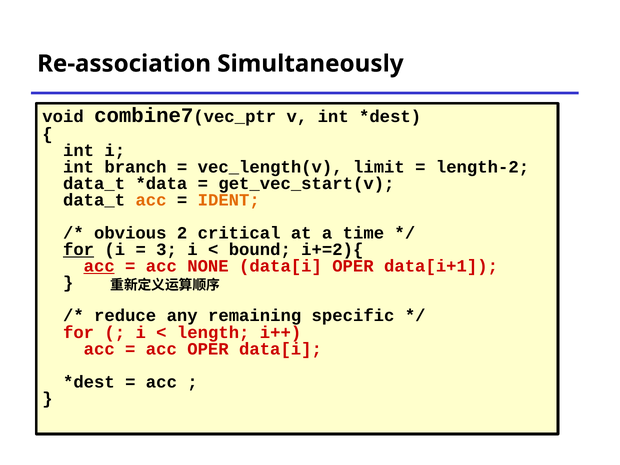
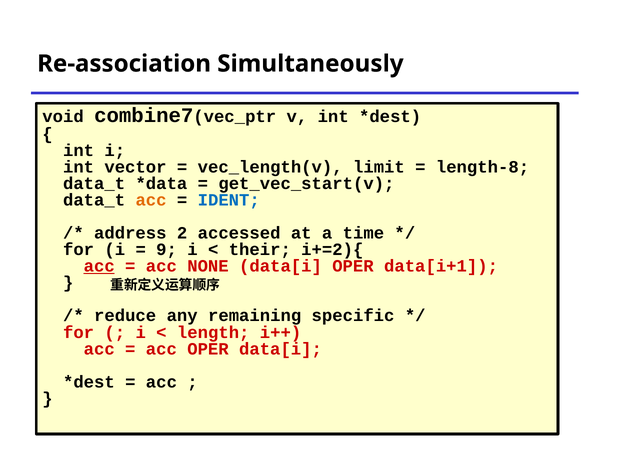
branch: branch -> vector (135, 167)
length-2: length-2 -> length-8 (483, 167)
IDENT colour: orange -> blue (229, 200)
obvious: obvious -> address (130, 233)
critical: critical -> accessed (239, 233)
for underline: present -> none (79, 250)
3: 3 -> 9 (167, 250)
bound: bound -> their (260, 250)
